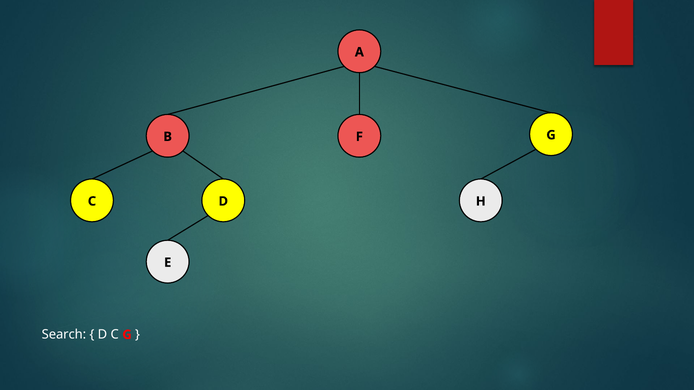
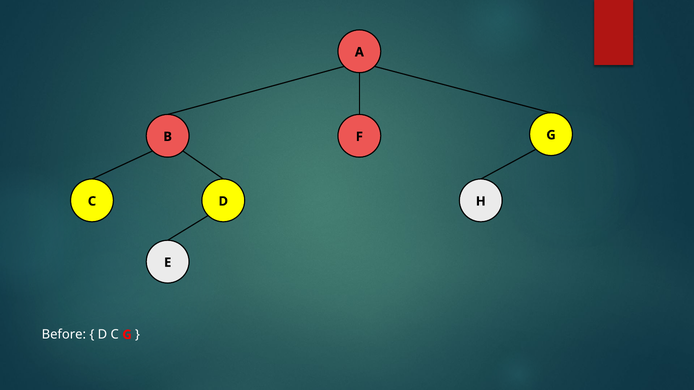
Search: Search -> Before (64, 335)
